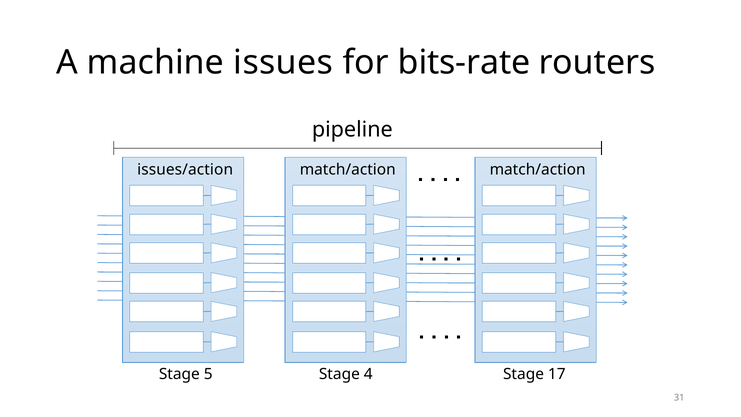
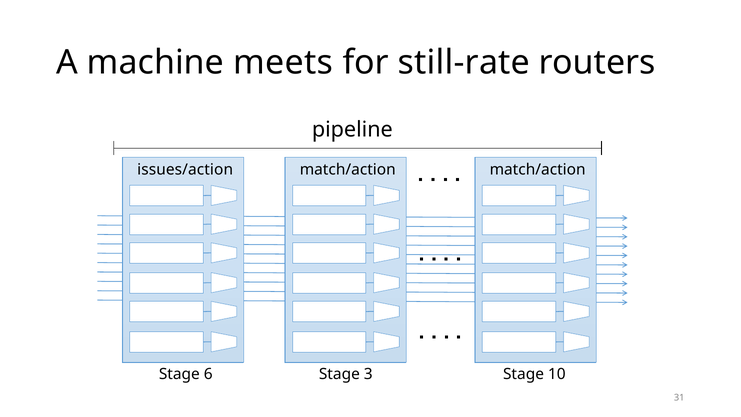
issues: issues -> meets (283, 62)
bits-rate: bits-rate -> still-rate (464, 62)
5: 5 -> 6 (208, 374)
4: 4 -> 3 (368, 374)
17: 17 -> 10 (557, 374)
